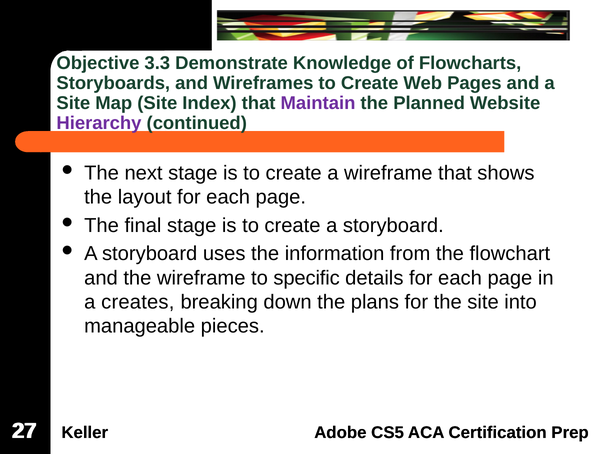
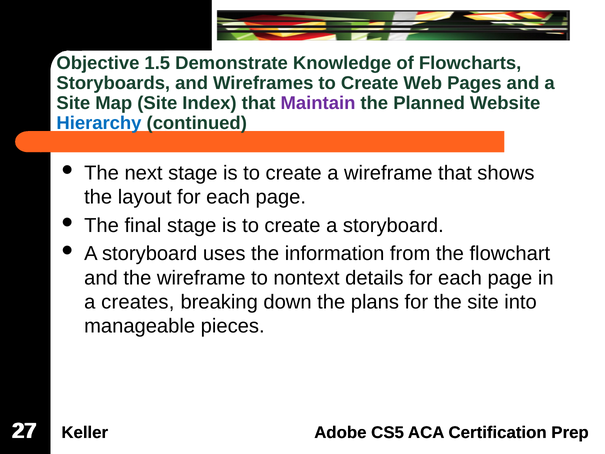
3.3: 3.3 -> 1.5 (157, 63)
Hierarchy colour: purple -> blue (99, 123)
specific: specific -> nontext (307, 278)
